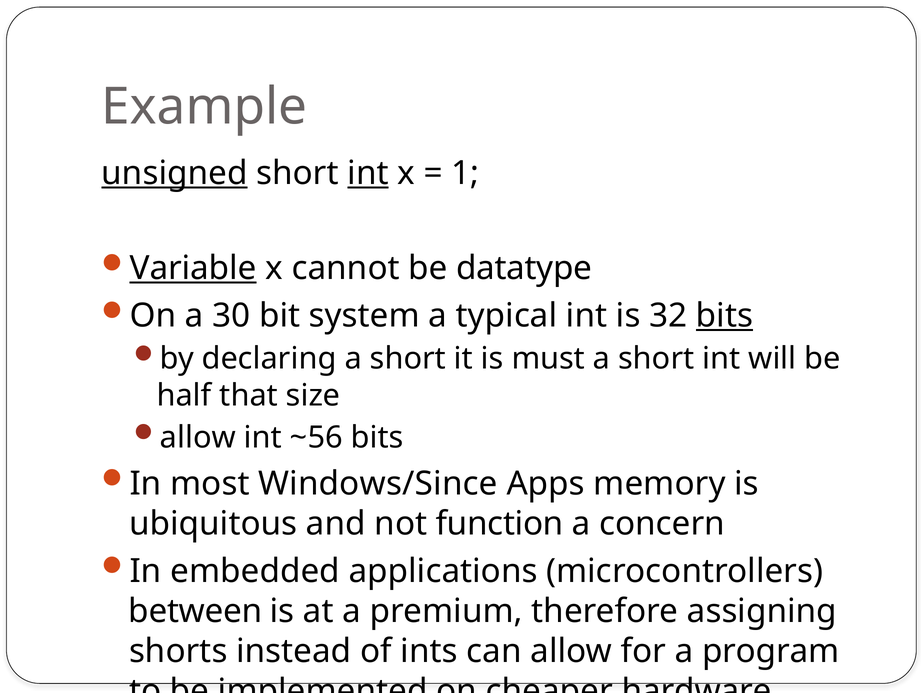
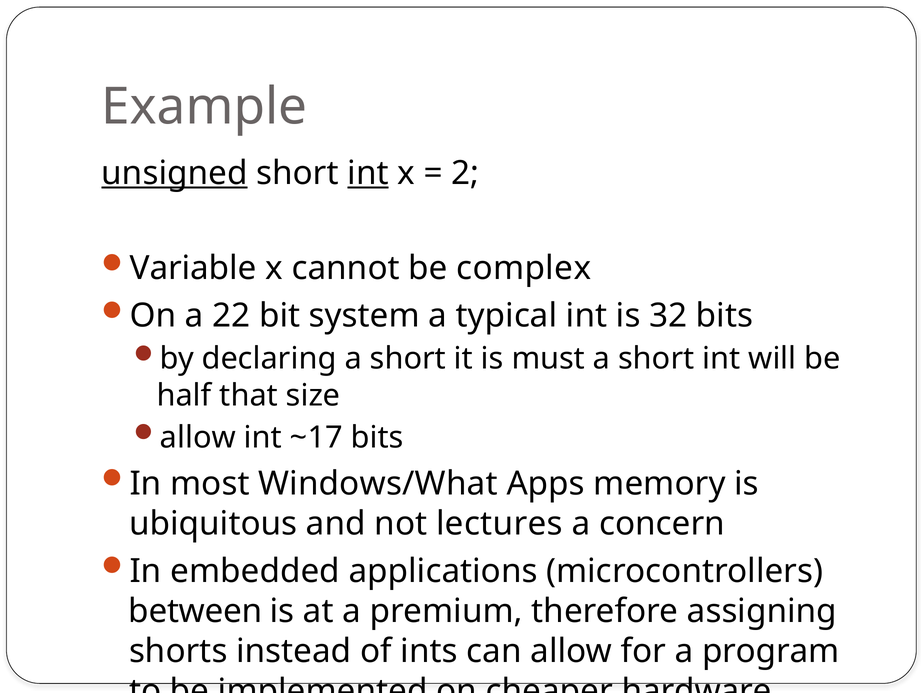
1: 1 -> 2 (465, 173)
Variable underline: present -> none (193, 268)
datatype: datatype -> complex (524, 268)
30: 30 -> 22 (231, 315)
bits underline: present -> none (724, 315)
~56: ~56 -> ~17 (316, 437)
Windows/Since: Windows/Since -> Windows/What (378, 483)
function: function -> lectures (499, 523)
